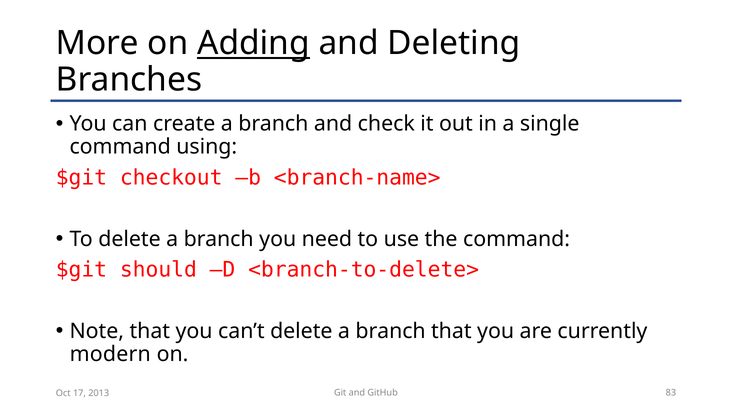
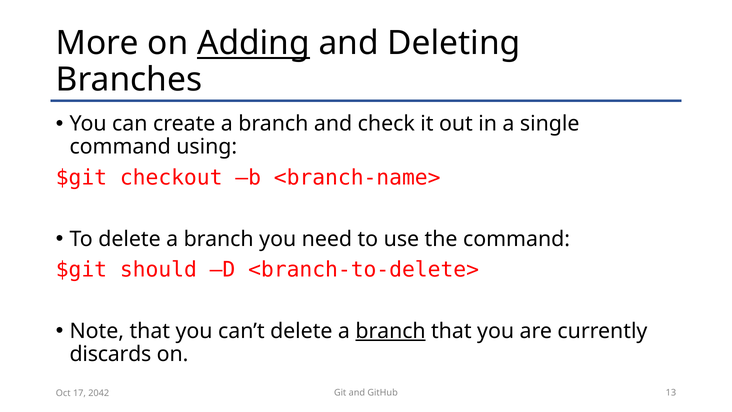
branch underline: none -> present (391, 331)
modern: modern -> discards (110, 354)
83: 83 -> 13 (671, 392)
2013: 2013 -> 2042 (99, 393)
